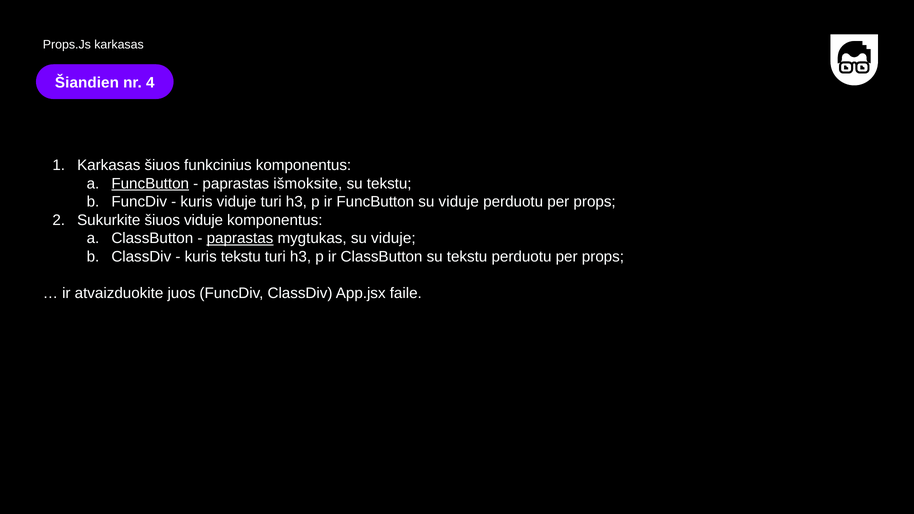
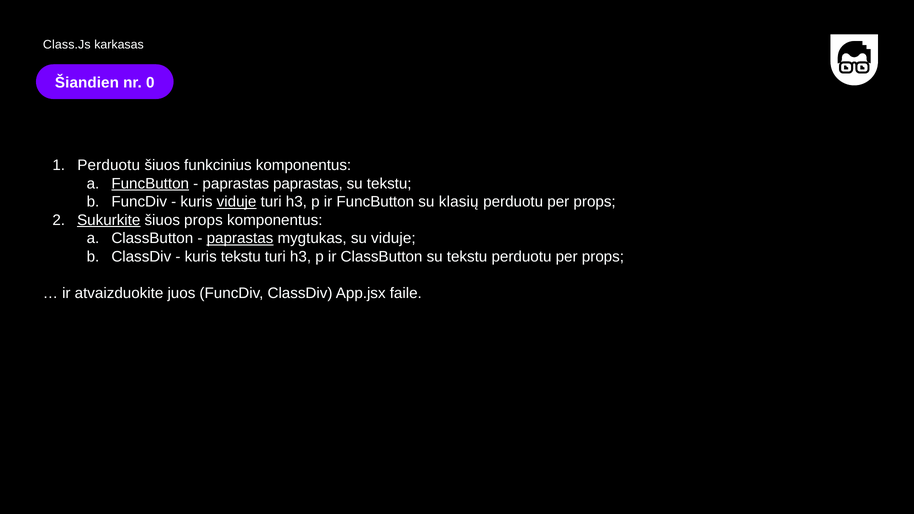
Props.Js: Props.Js -> Class.Js (67, 45)
4: 4 -> 0 (150, 83)
1 Karkasas: Karkasas -> Perduotu (109, 165)
paprastas išmoksite: išmoksite -> paprastas (308, 184)
viduje underline: none -> present (237, 202)
FuncButton su viduje: viduje -> klasių (459, 202)
Sukurkite underline: none -> present (109, 220)
šiuos viduje: viduje -> props (203, 220)
